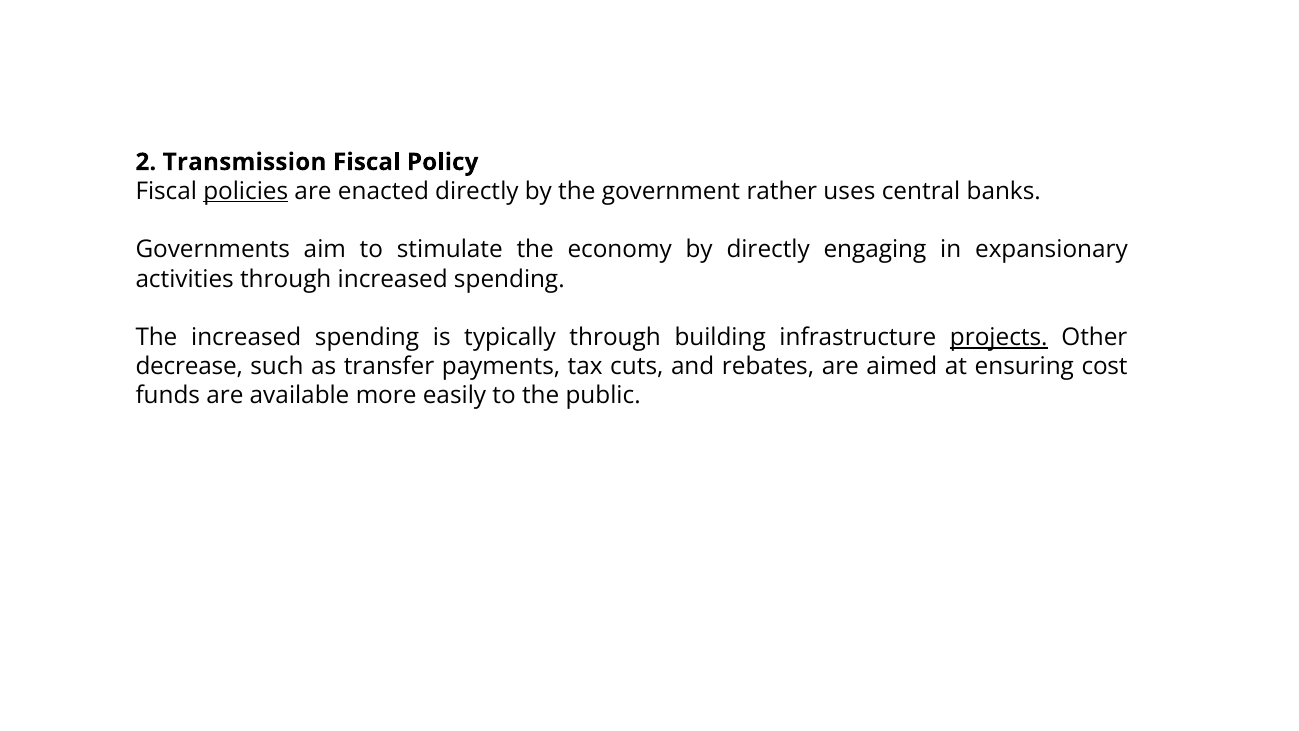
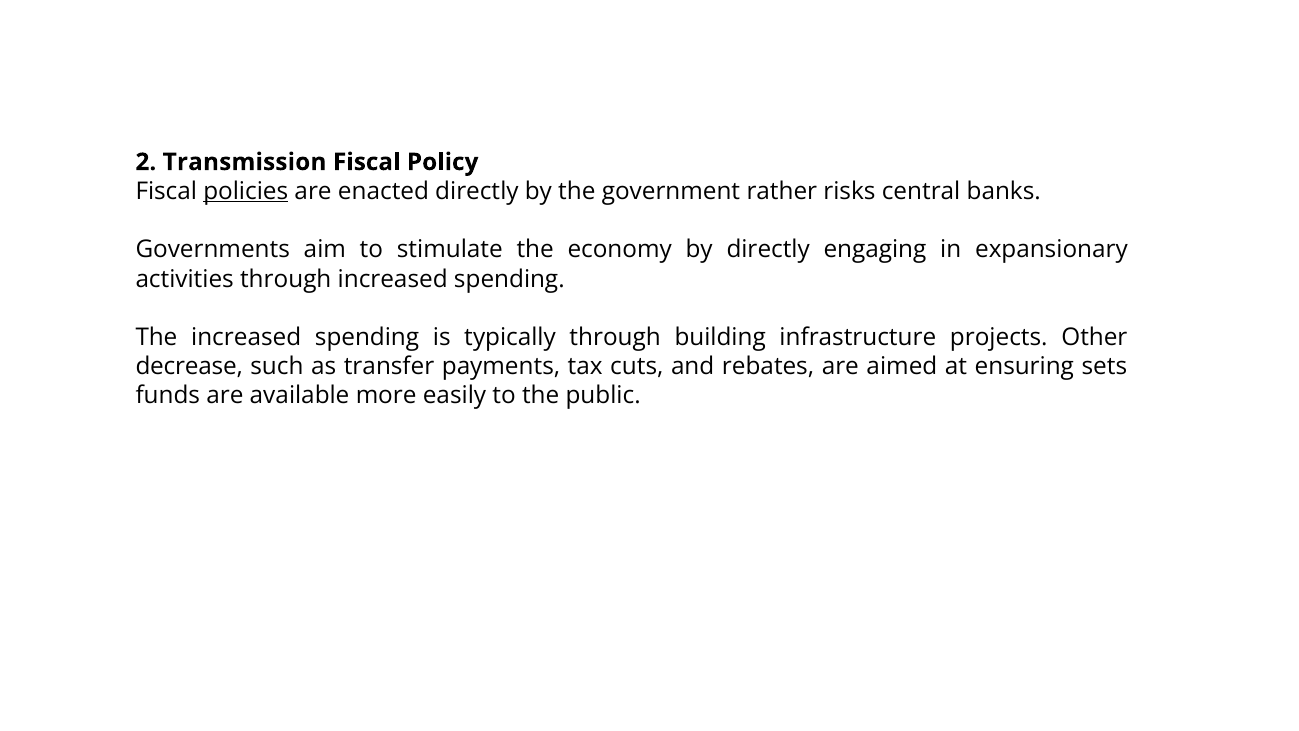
uses: uses -> risks (849, 191)
projects underline: present -> none (999, 337)
cost: cost -> sets (1104, 367)
